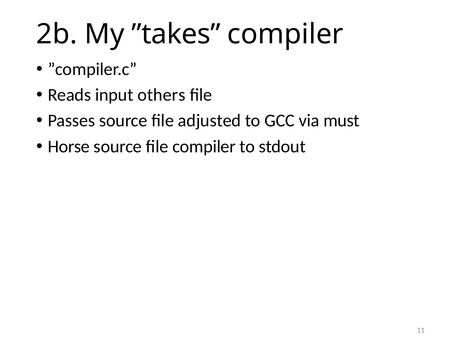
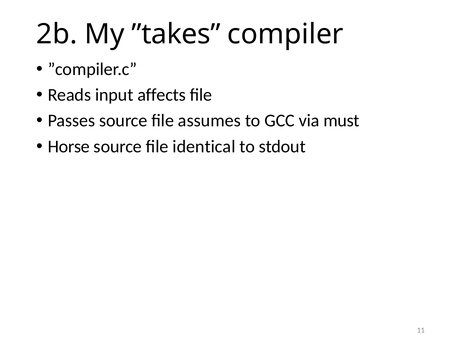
others: others -> affects (162, 95)
adjusted: adjusted -> assumes (209, 121)
file compiler: compiler -> identical (204, 146)
